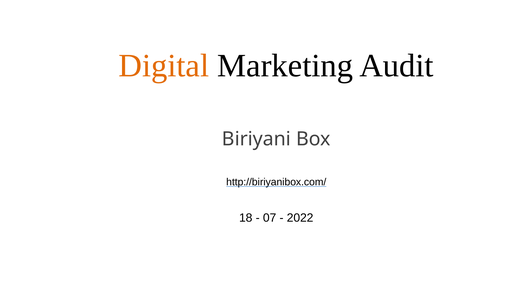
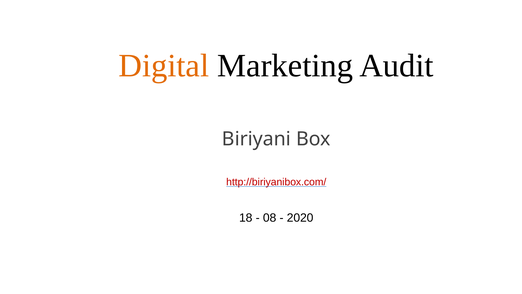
http://biriyanibox.com/ colour: black -> red (276, 182)
07: 07 -> 08 (270, 217)
2022: 2022 -> 2020 (300, 217)
